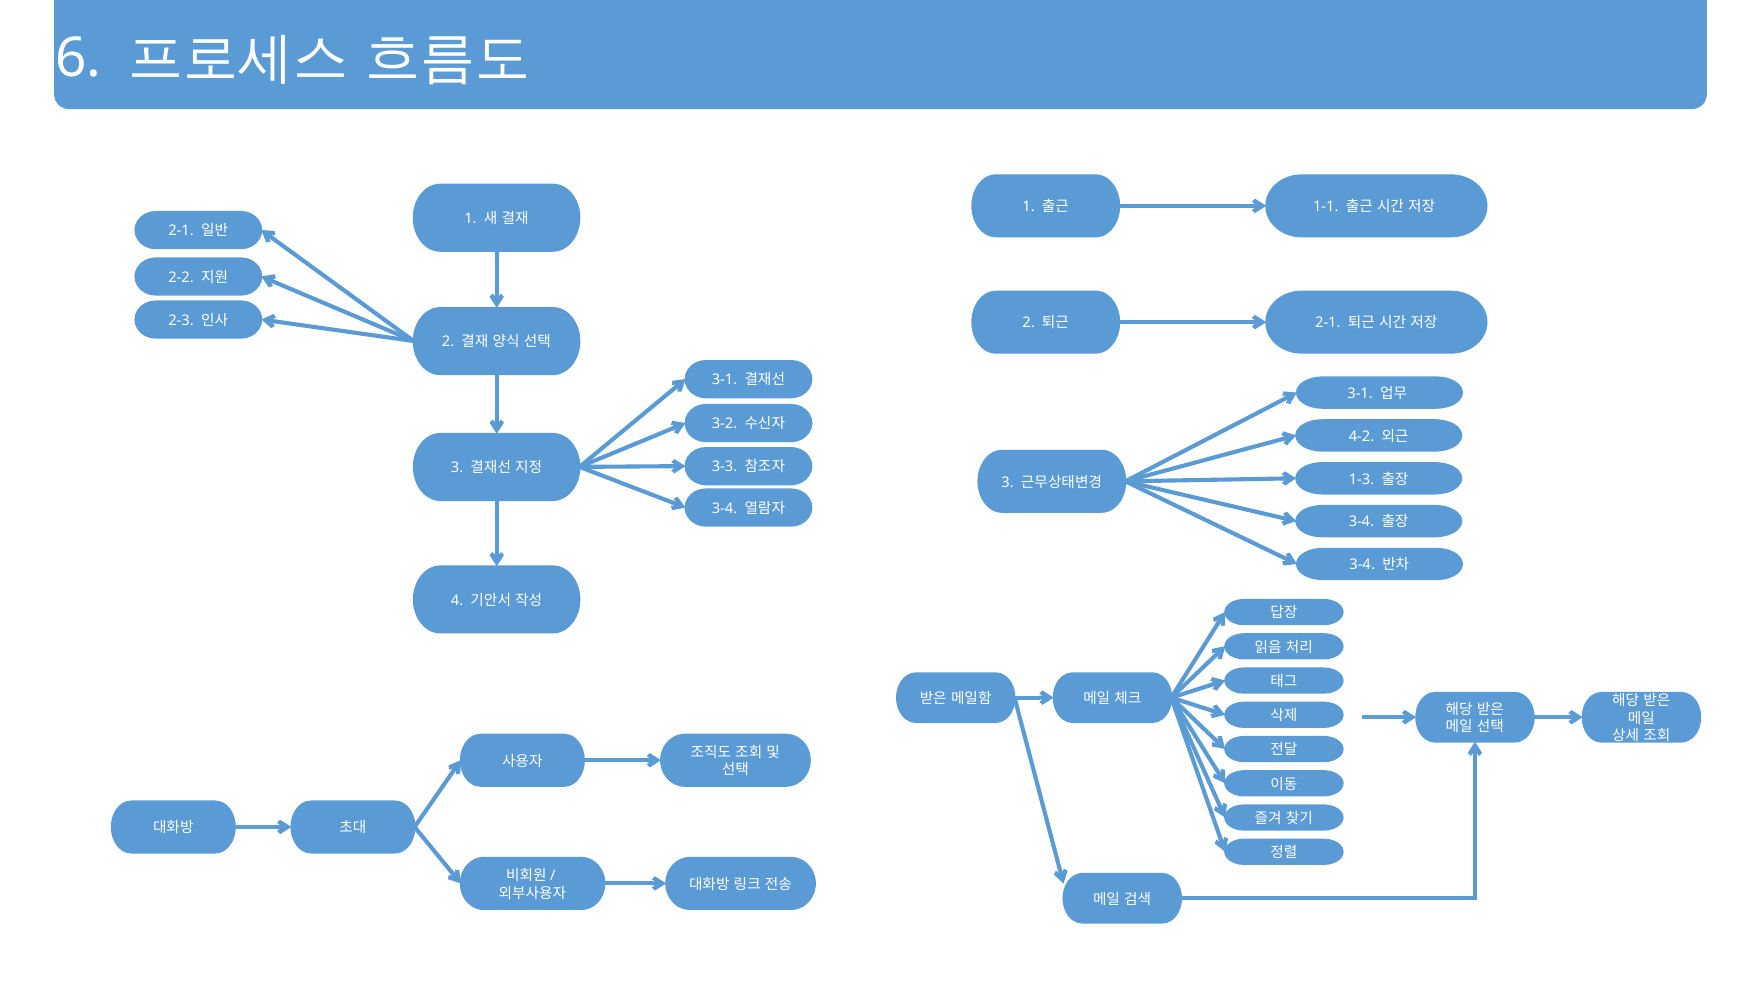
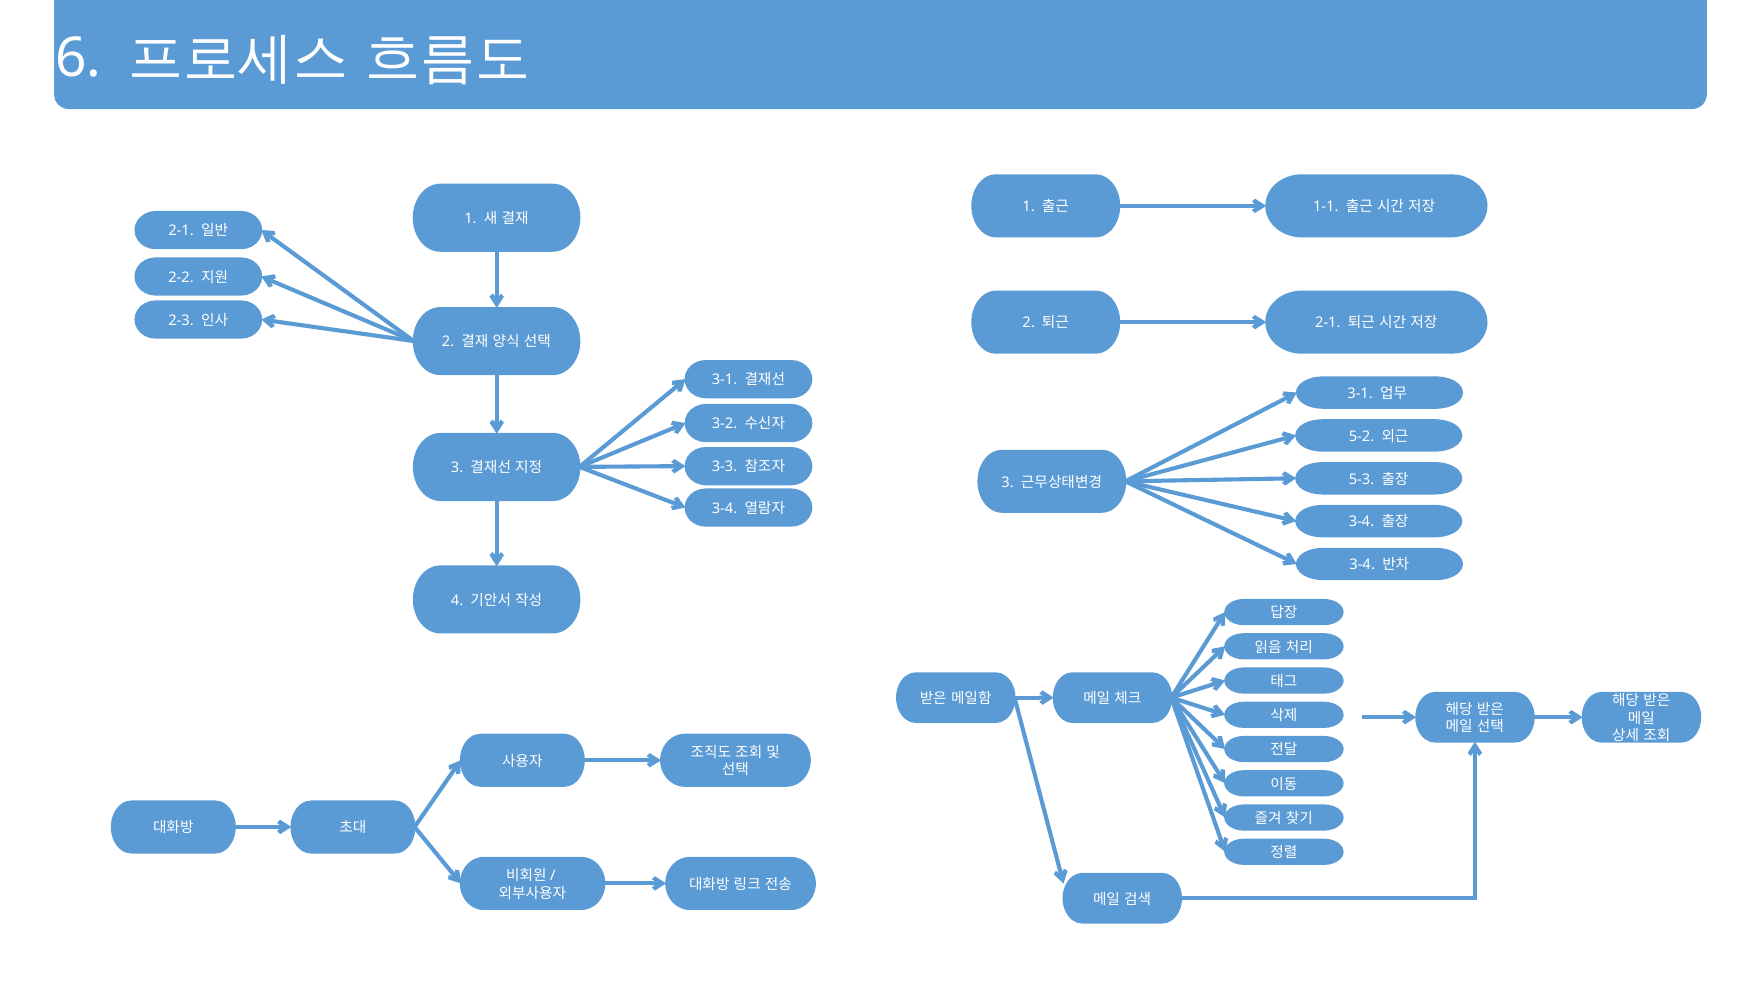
4-2: 4-2 -> 5-2 (1361, 437)
1-3: 1-3 -> 5-3 (1361, 480)
